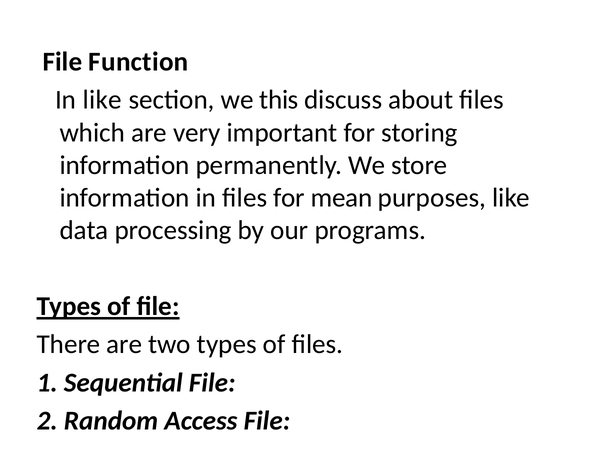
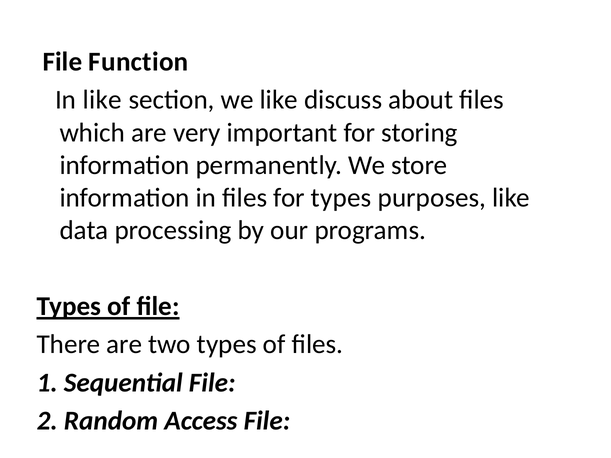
we this: this -> like (279, 100)
for mean: mean -> types (341, 198)
